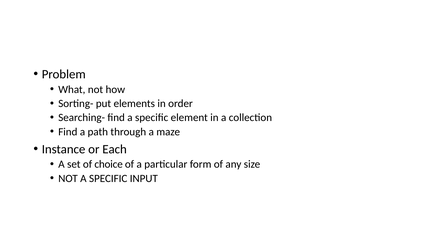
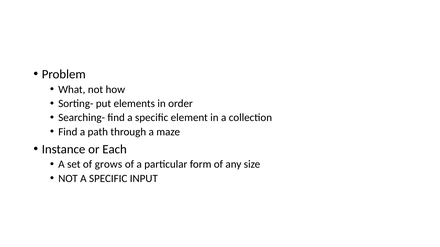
choice: choice -> grows (108, 165)
